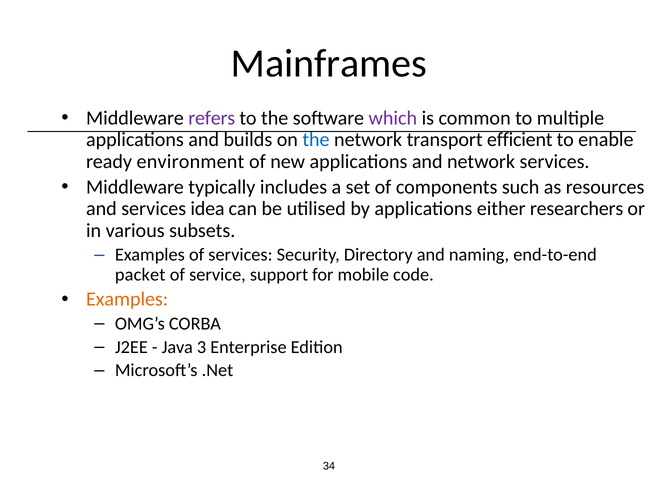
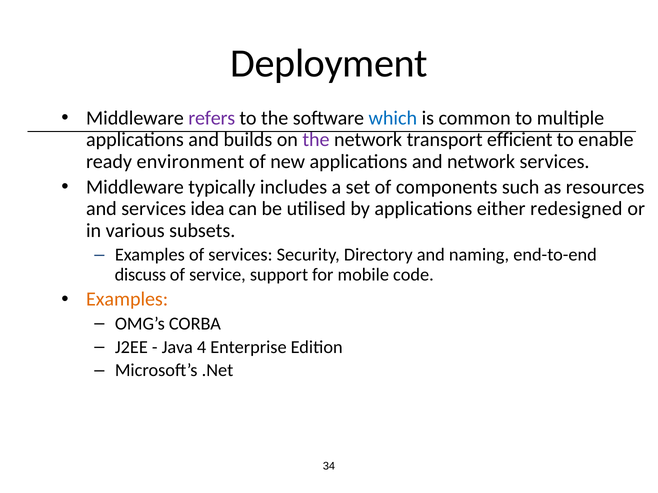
Mainframes: Mainframes -> Deployment (329, 64)
which colour: purple -> blue (393, 118)
the colour: blue -> purple (316, 140)
researchers: researchers -> redesigned (576, 209)
packet: packet -> discuss (140, 275)
3: 3 -> 4 (202, 347)
